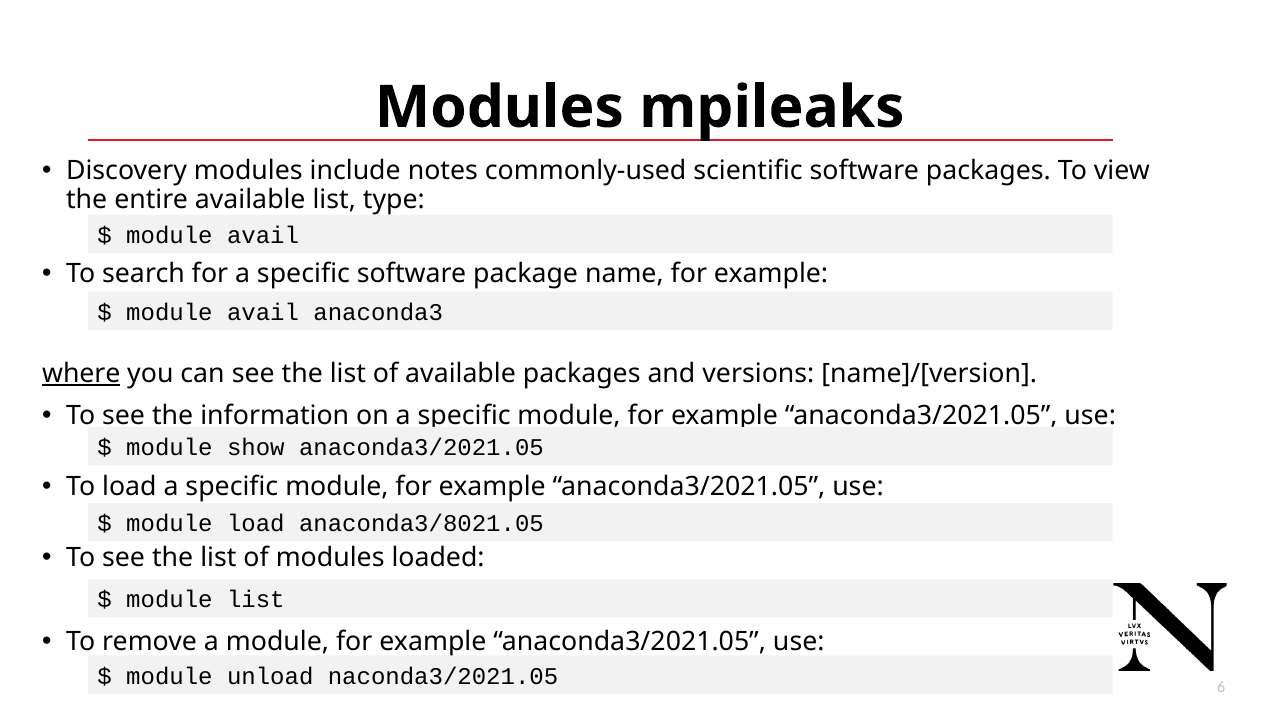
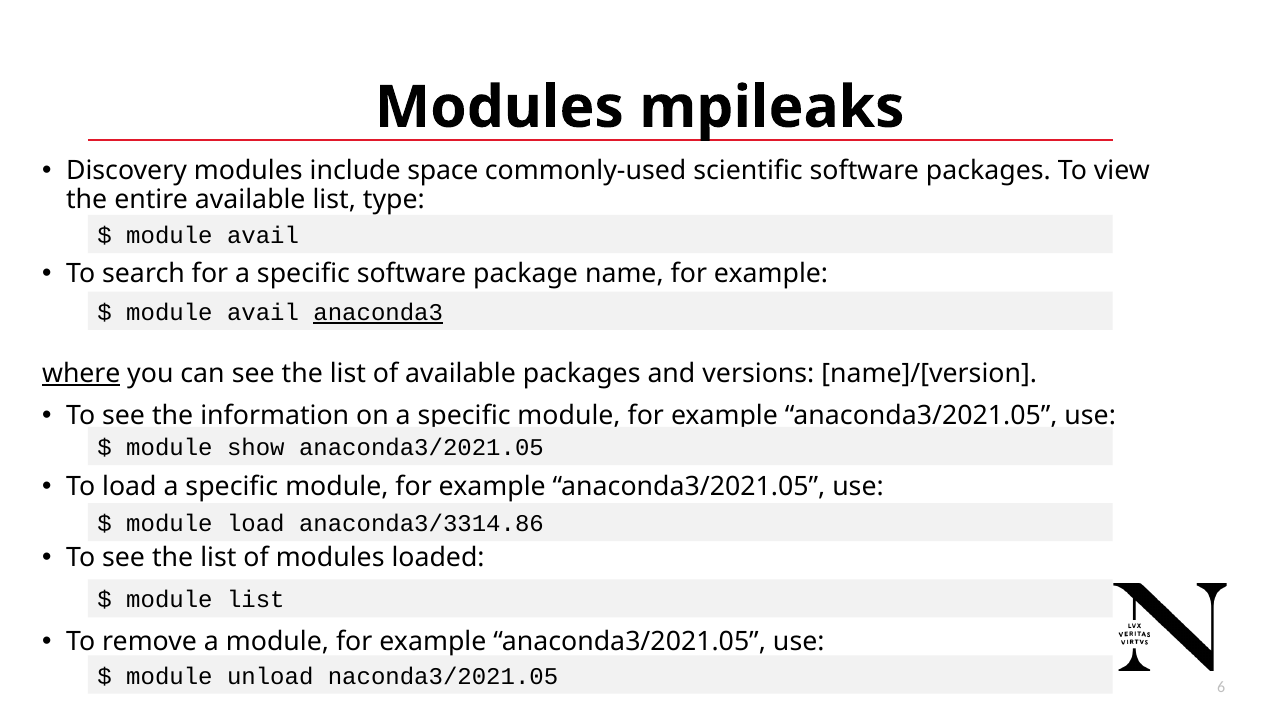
notes: notes -> space (443, 170)
anaconda3 underline: none -> present (378, 313)
anaconda3/8021.05: anaconda3/8021.05 -> anaconda3/3314.86 (421, 524)
